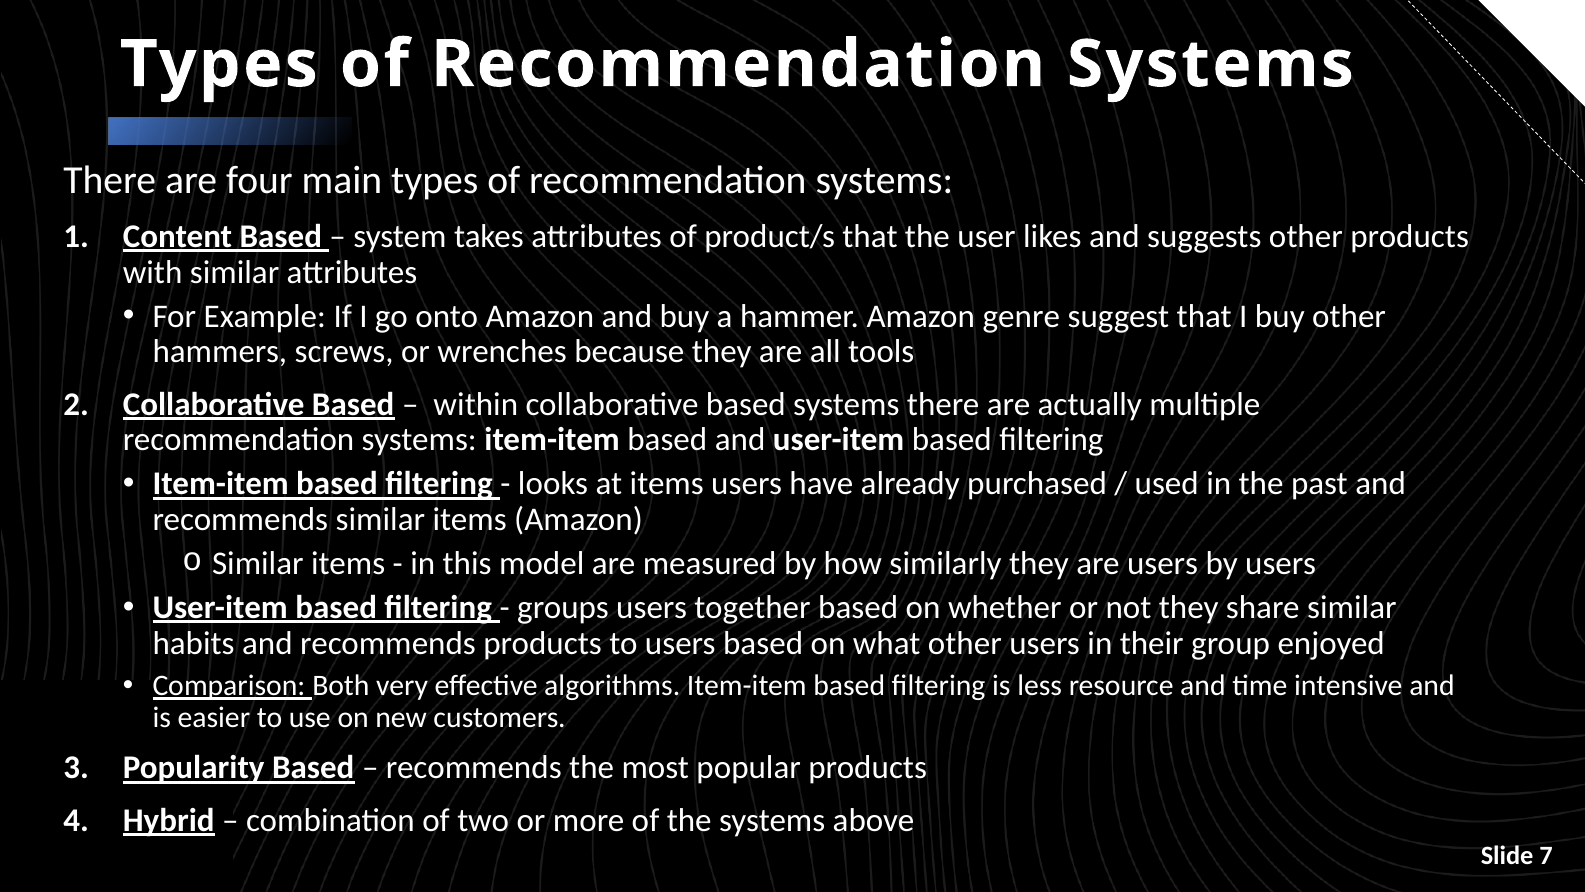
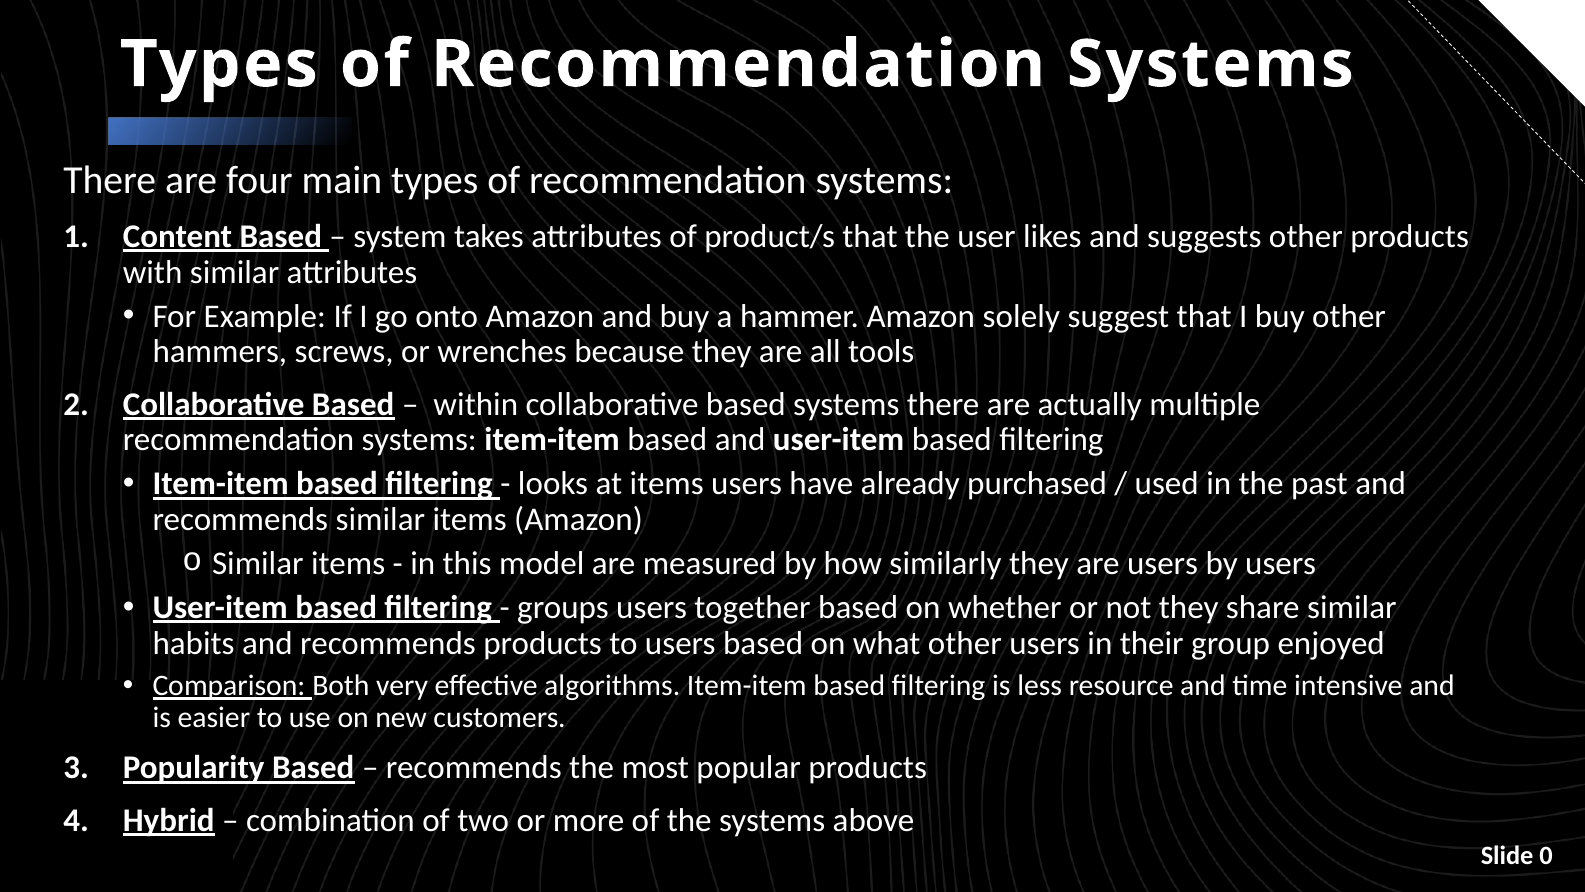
genre: genre -> solely (1021, 316)
7: 7 -> 0 (1546, 856)
